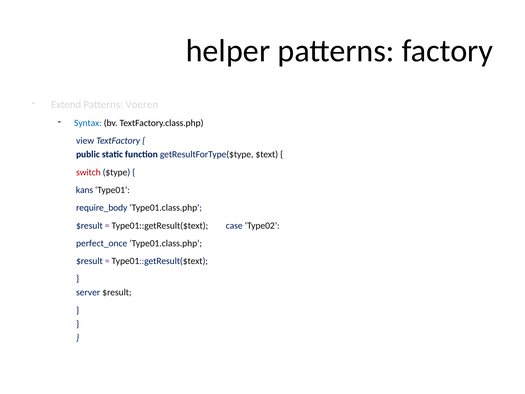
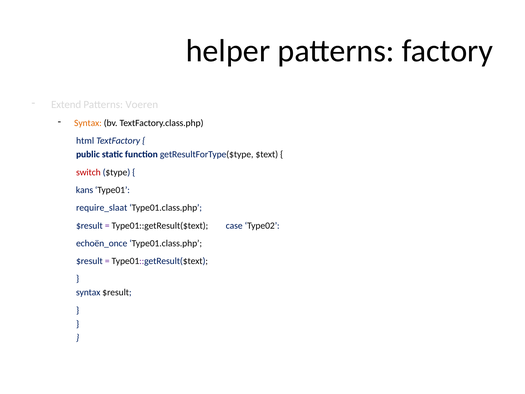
Syntax colour: blue -> orange (88, 123)
view: view -> html (85, 141)
require_body: require_body -> require_slaat (102, 208)
perfect_once: perfect_once -> echoën_once (102, 243)
server: server -> syntax (88, 292)
